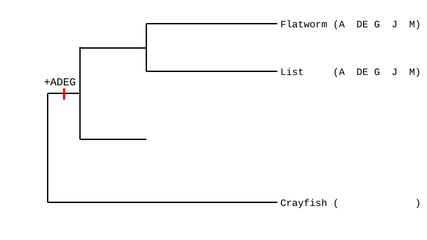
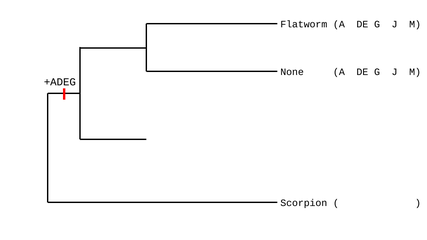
List: List -> None (292, 72)
Crayfish: Crayfish -> Scorpion (304, 203)
